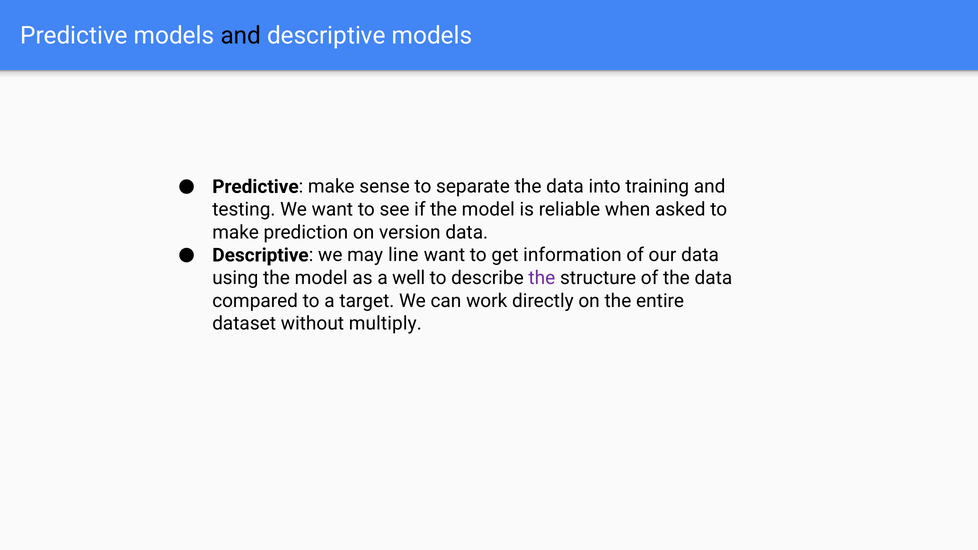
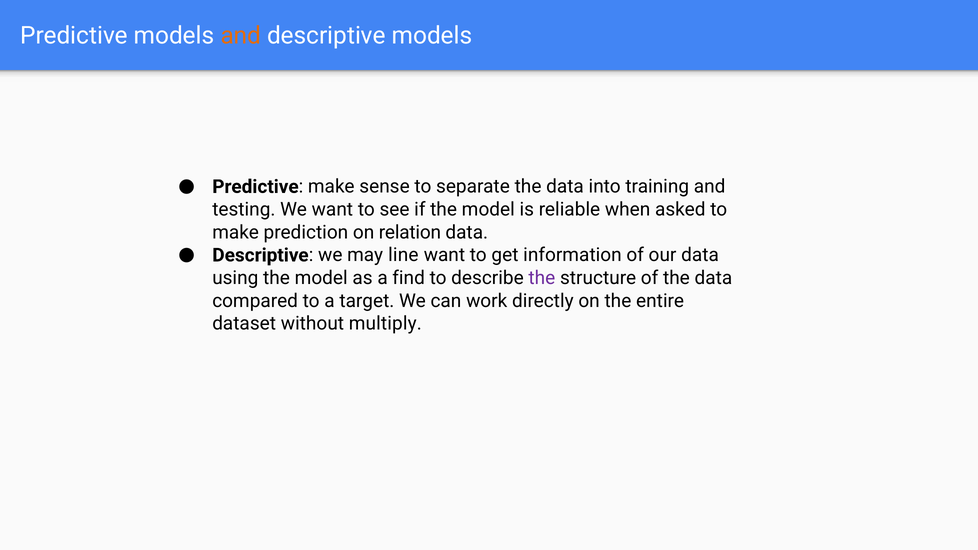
and colour: black -> orange (241, 36)
version: version -> relation (410, 232)
well: well -> find (409, 278)
